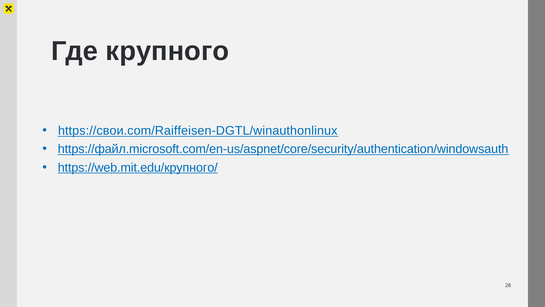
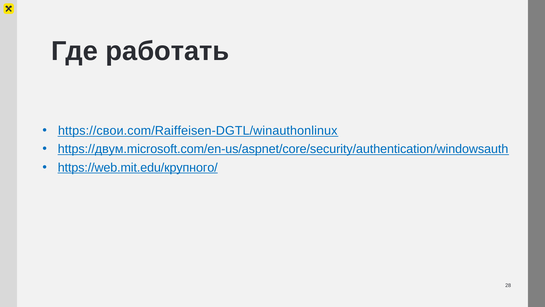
крупного: крупного -> работать (167, 51)
https://файл.microsoft.com/en-us/aspnet/core/security/authentication/windowsauth: https://файл.microsoft.com/en-us/aspnet/core/security/authentication/windowsauth -> https://двум.microsoft.com/en-us/aspnet/core/security/authentication/windowsauth (283, 149)
